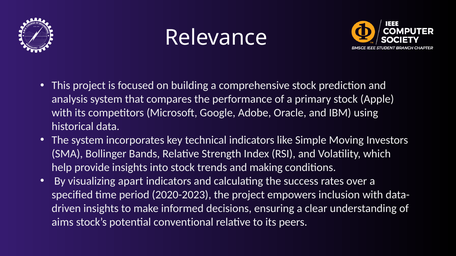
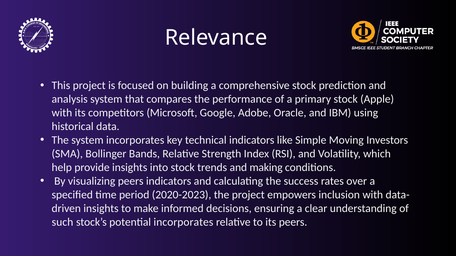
visualizing apart: apart -> peers (131, 181)
aims: aims -> such (63, 223)
potential conventional: conventional -> incorporates (183, 223)
